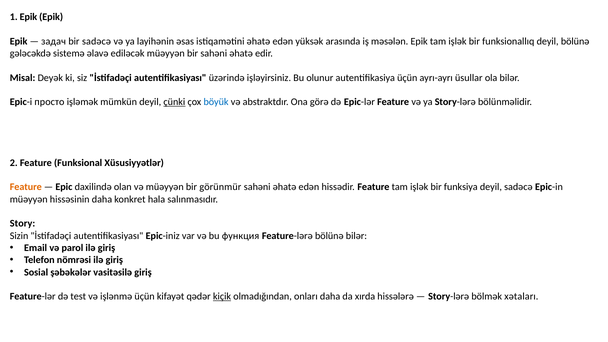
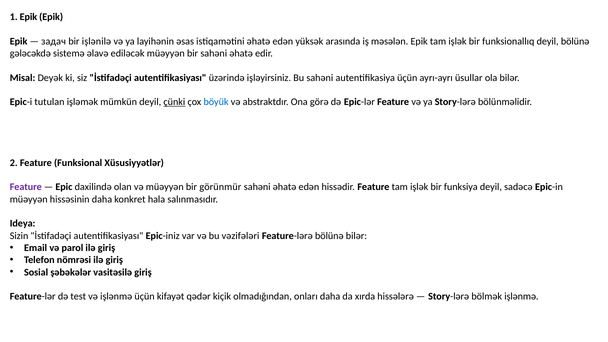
bir sadəcə: sadəcə -> işlənilə (96, 41)
Bu olunur: olunur -> sahəni (320, 78)
просто: просто -> tutulan (49, 102)
Feature colour: orange -> purple (26, 187)
Story: Story -> Ideya (23, 224)
функция: функция -> vəzifələri (241, 236)
kiçik underline: present -> none (222, 296)
bölmək xətaları: xətaları -> işlənmə (521, 296)
